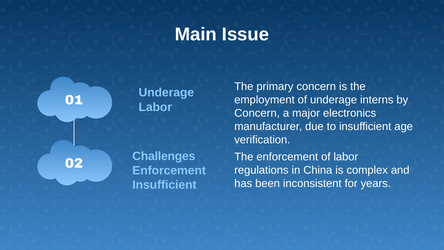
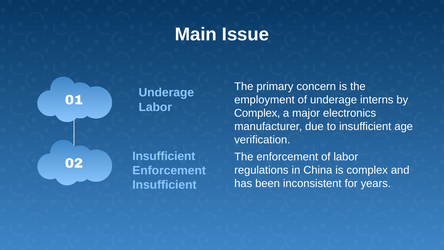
Concern: Concern -> Complex (257, 113)
Challenges: Challenges -> Insufficient (164, 156)
